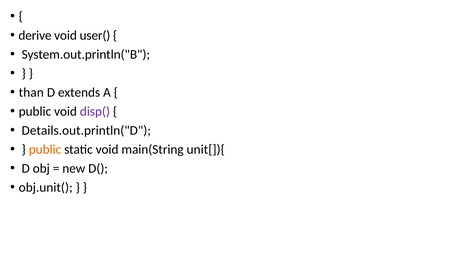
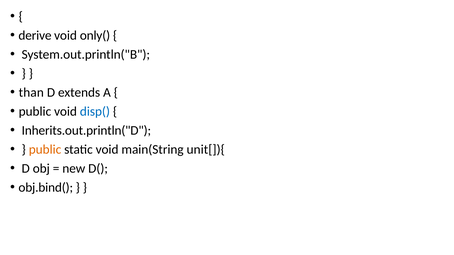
user(: user( -> only( (95, 36)
disp( colour: purple -> blue (95, 112)
Details.out.println("D: Details.out.println("D -> Inherits.out.println("D (86, 131)
obj.unit(: obj.unit( -> obj.bind( (46, 188)
